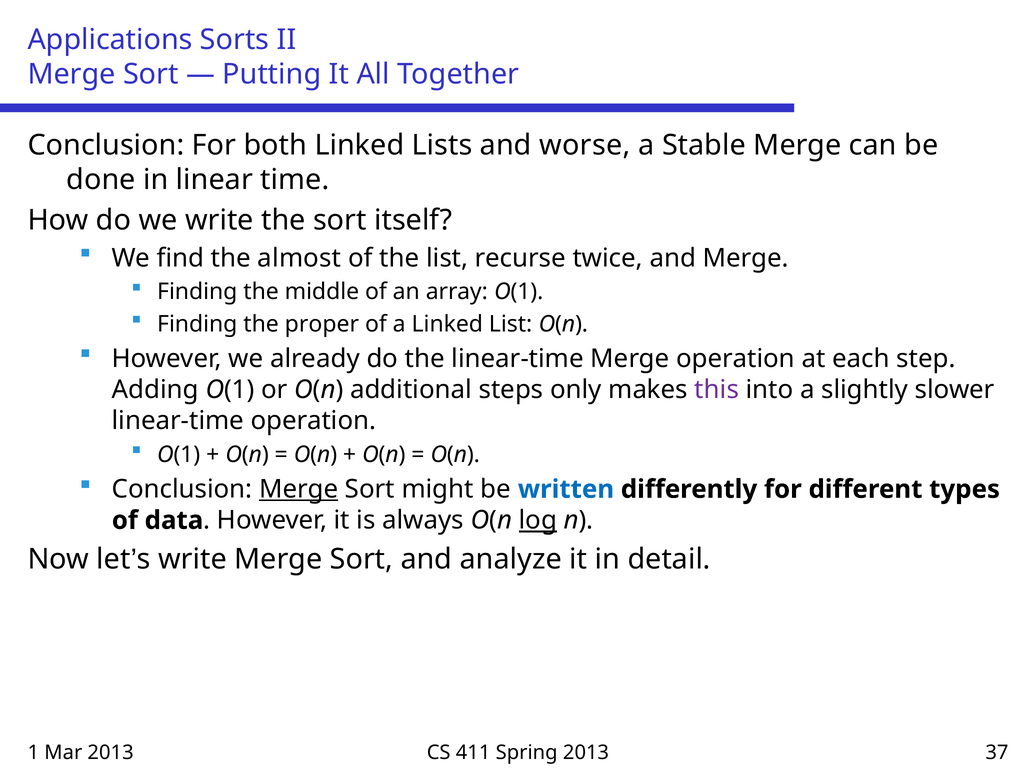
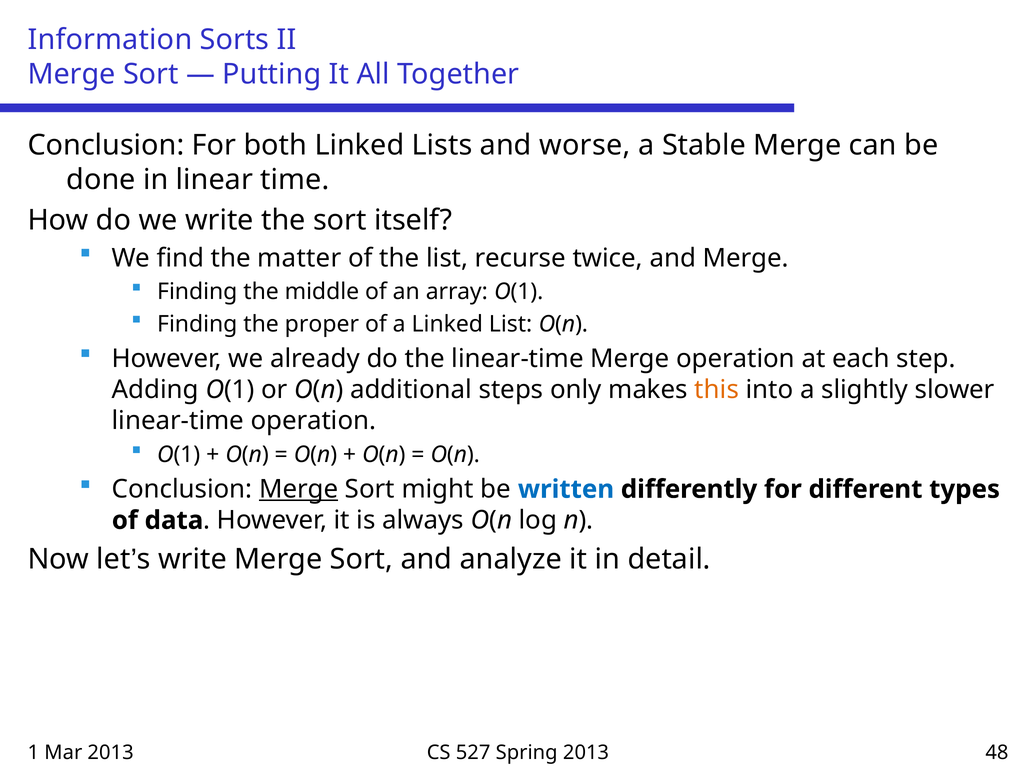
Applications: Applications -> Information (110, 40)
almost: almost -> matter (299, 258)
this colour: purple -> orange (717, 390)
log underline: present -> none (538, 520)
411: 411 -> 527 (473, 753)
37: 37 -> 48 (997, 753)
